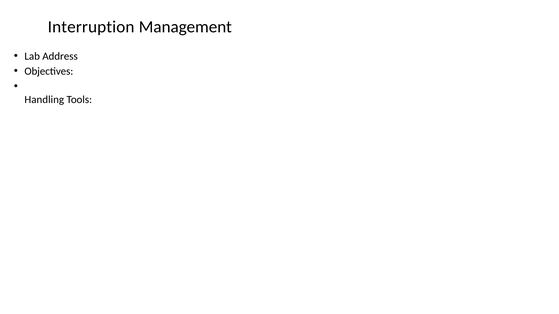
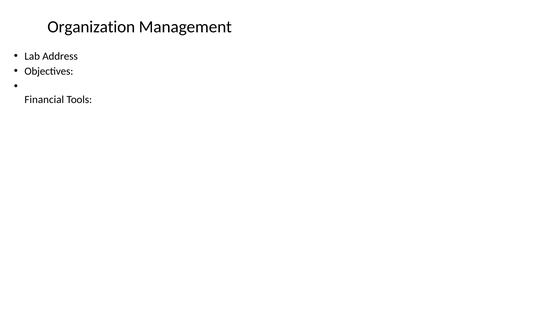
Interruption: Interruption -> Organization (91, 27)
Handling: Handling -> Financial (44, 100)
